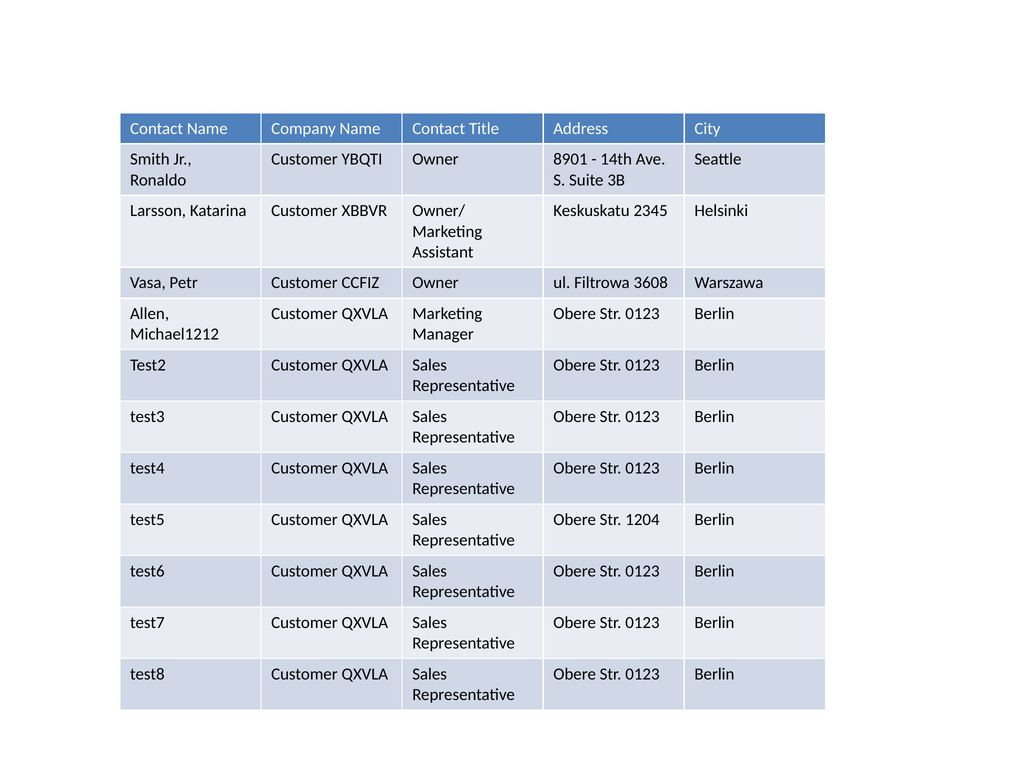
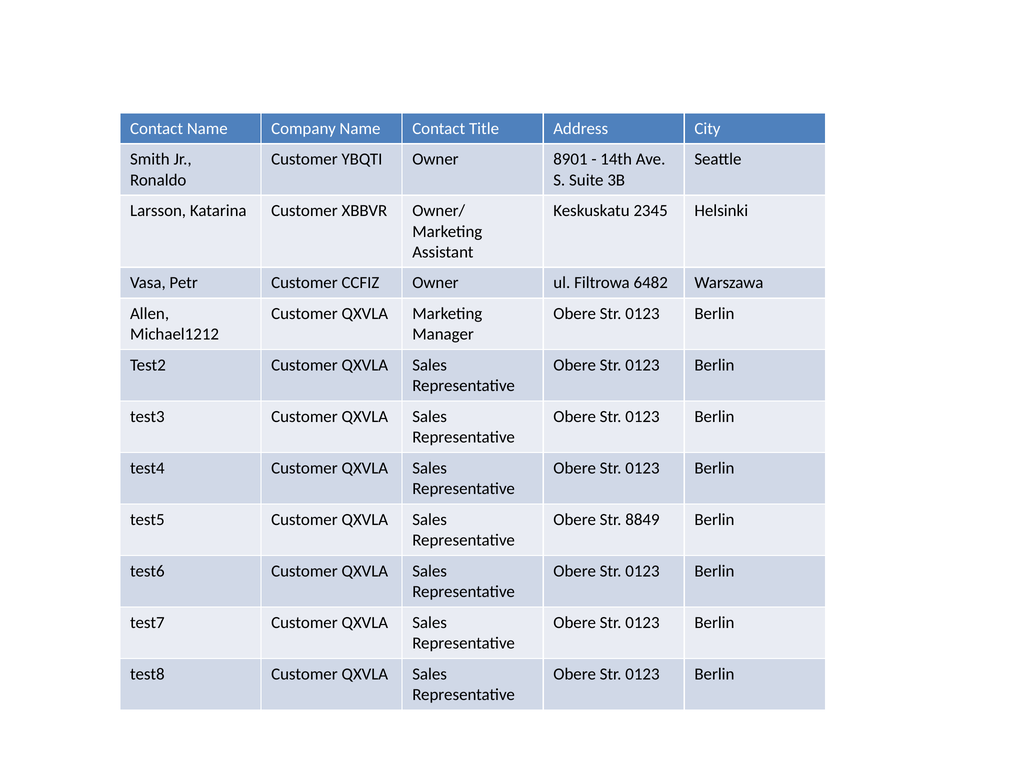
3608: 3608 -> 6482 (651, 283)
1204: 1204 -> 8849 (642, 520)
